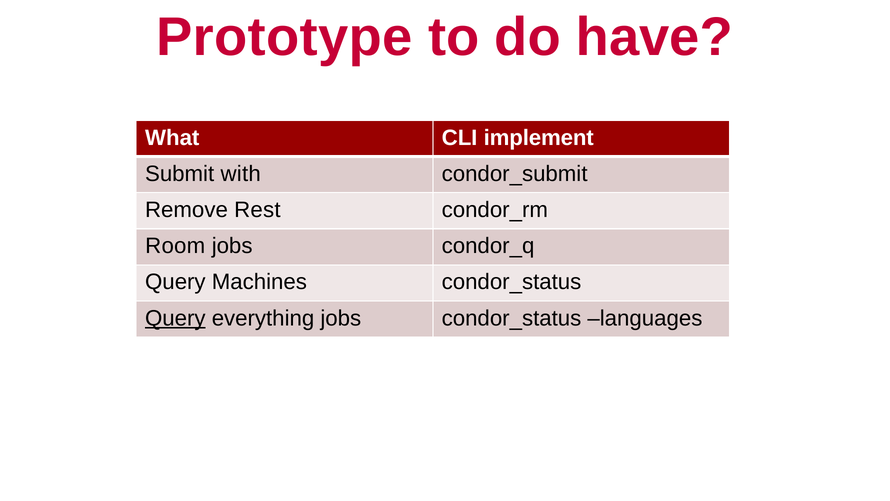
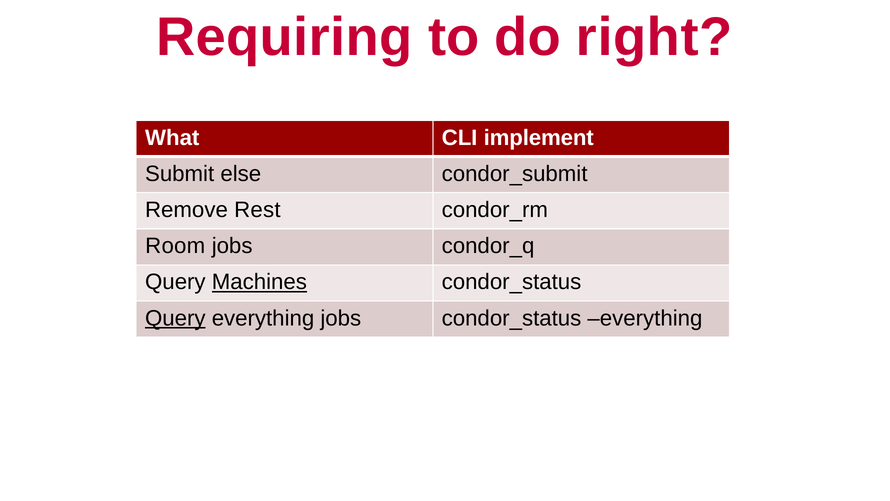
Prototype: Prototype -> Requiring (284, 37)
have: have -> right (654, 37)
with: with -> else (241, 174)
Machines underline: none -> present (259, 282)
languages: languages -> everything (645, 318)
